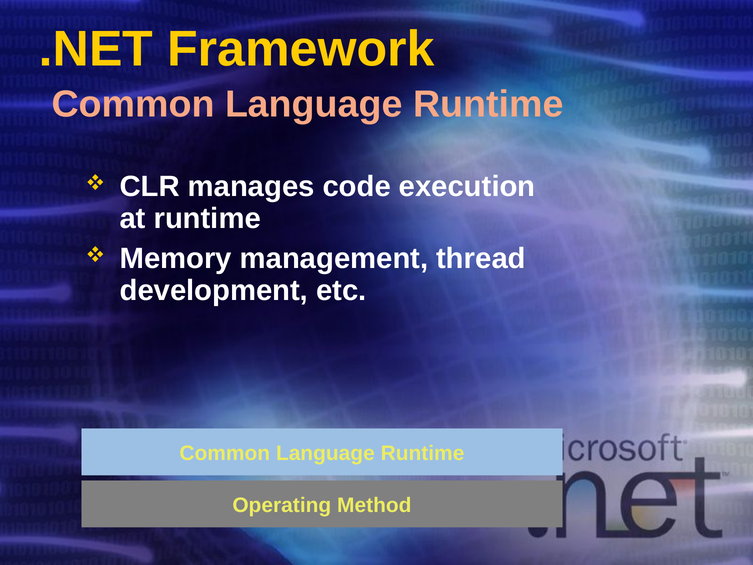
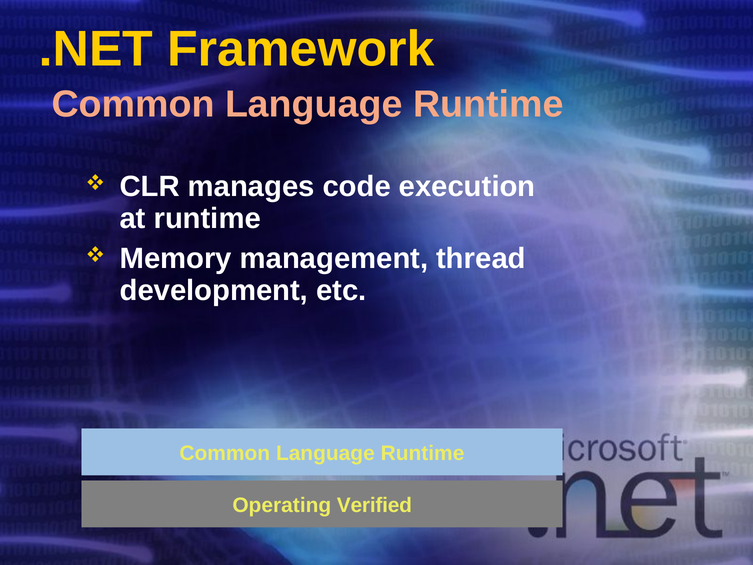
Method: Method -> Verified (374, 505)
